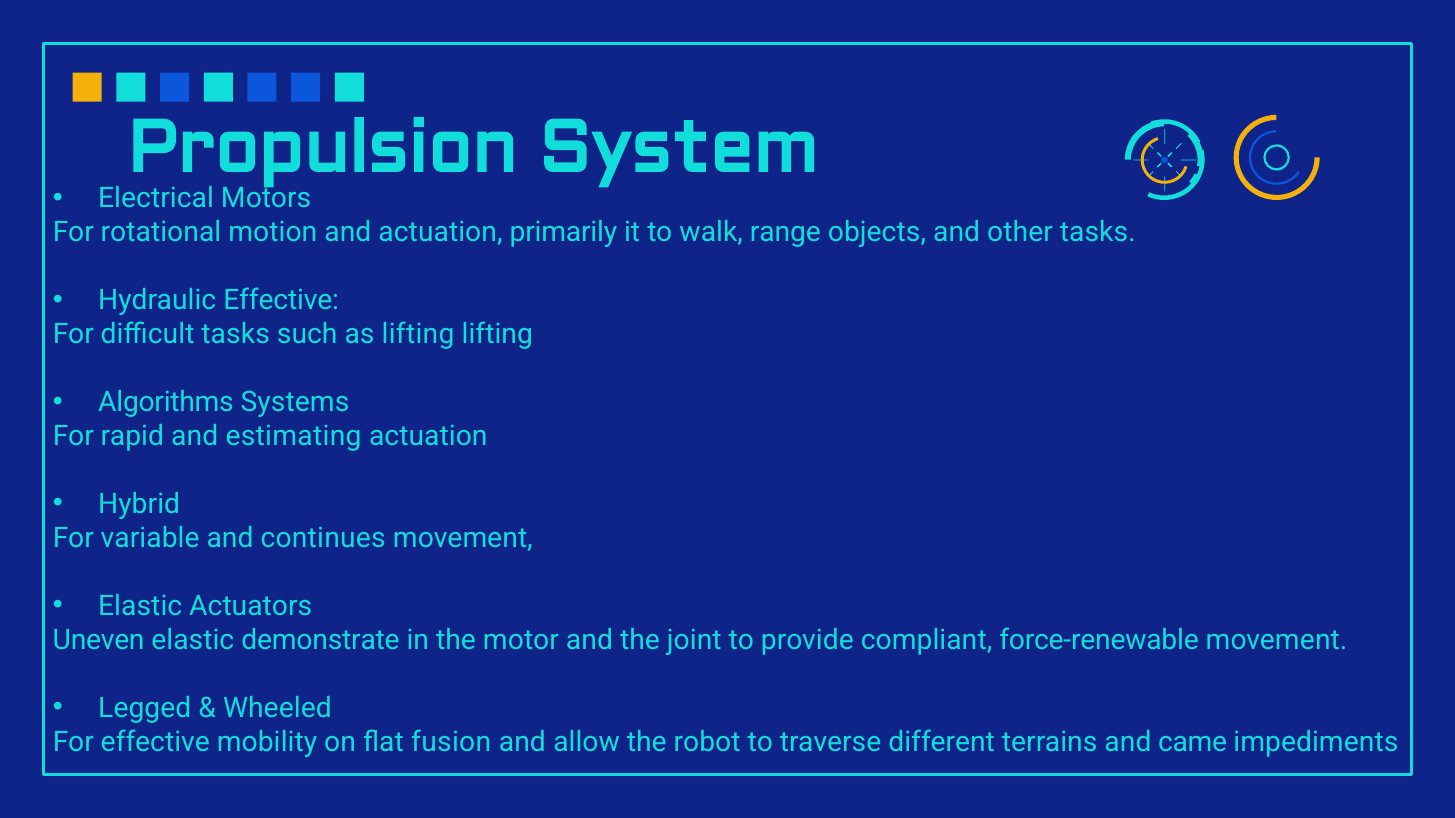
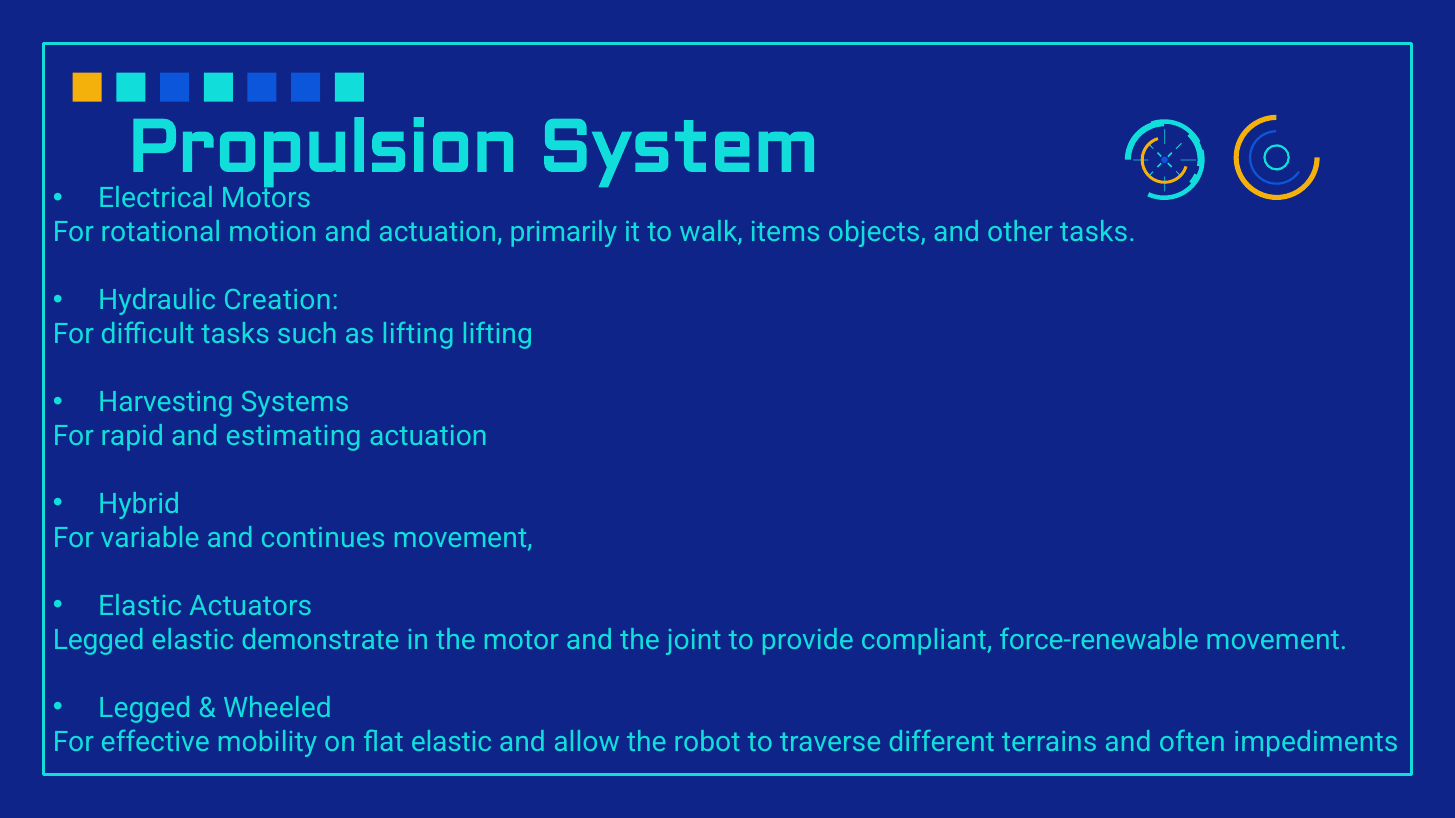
range: range -> items (785, 233)
Hydraulic Effective: Effective -> Creation (281, 301)
Algorithms: Algorithms -> Harvesting (166, 402)
Uneven: Uneven -> Legged (99, 640)
flat fusion: fusion -> elastic (451, 742)
came: came -> often (1192, 742)
